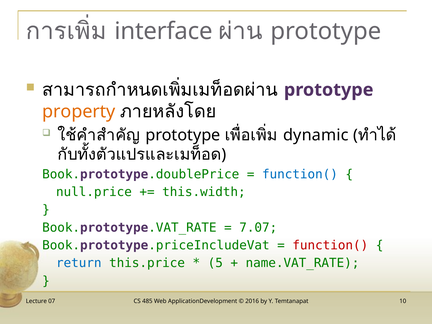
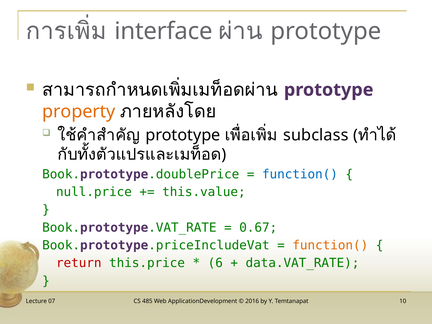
dynamic: dynamic -> subclass (316, 135)
this.width: this.width -> this.value (204, 192)
7.07: 7.07 -> 0.67 (258, 228)
function( colour: red -> orange (330, 245)
return colour: blue -> red (79, 263)
5: 5 -> 6 (215, 263)
name.VAT_RATE: name.VAT_RATE -> data.VAT_RATE (302, 263)
